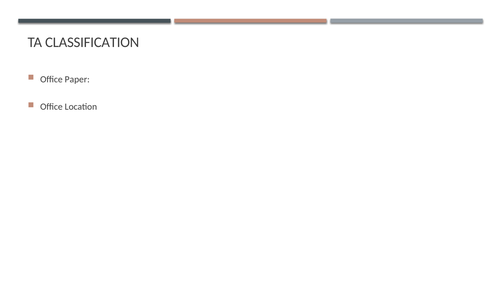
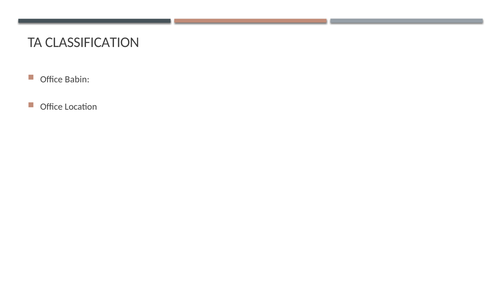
Paper: Paper -> Babin (77, 79)
